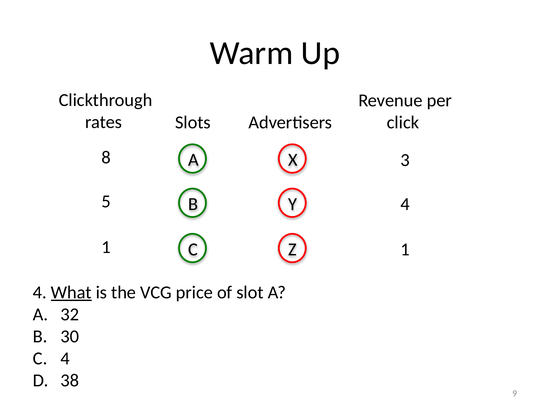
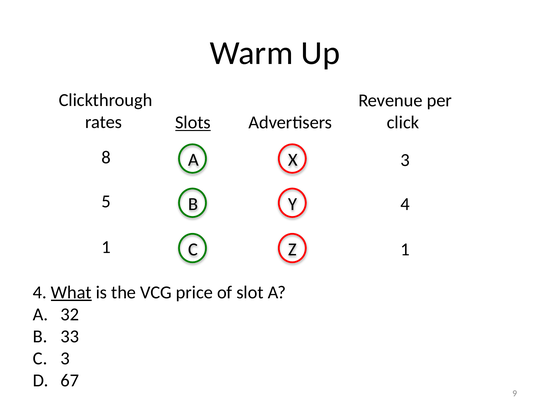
Slots underline: none -> present (193, 123)
30: 30 -> 33 (70, 337)
C 4: 4 -> 3 (65, 359)
38: 38 -> 67 (70, 381)
